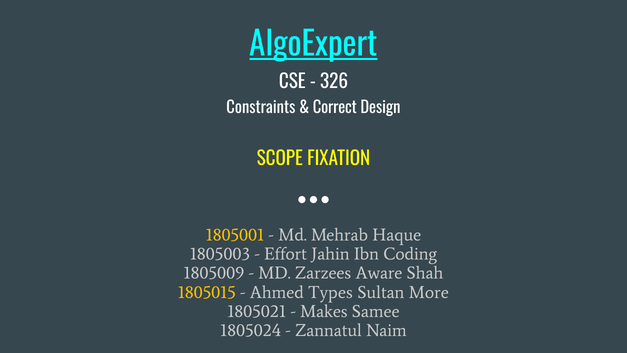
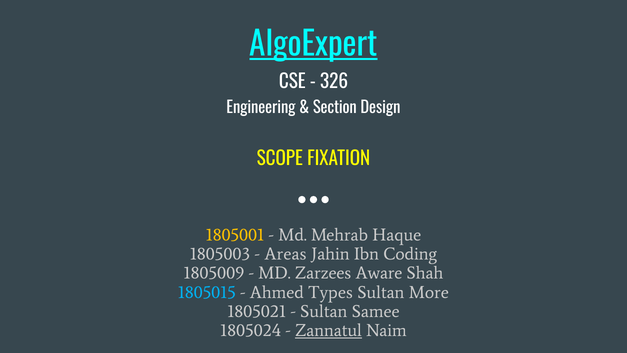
Constraints: Constraints -> Engineering (261, 108)
Correct: Correct -> Section (335, 108)
Effort: Effort -> Areas (285, 254)
1805015 colour: yellow -> light blue (207, 292)
Makes: Makes -> Sultan (324, 311)
Zannatul underline: none -> present (328, 330)
